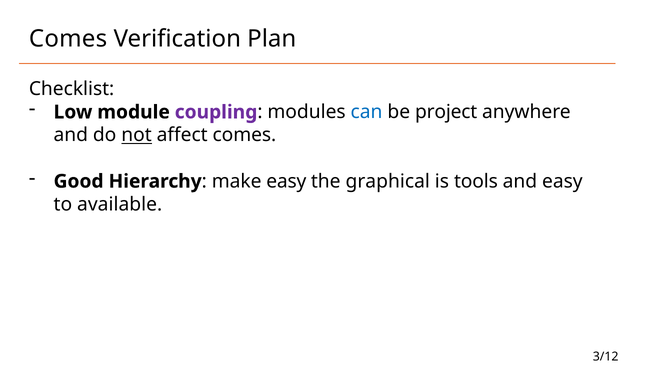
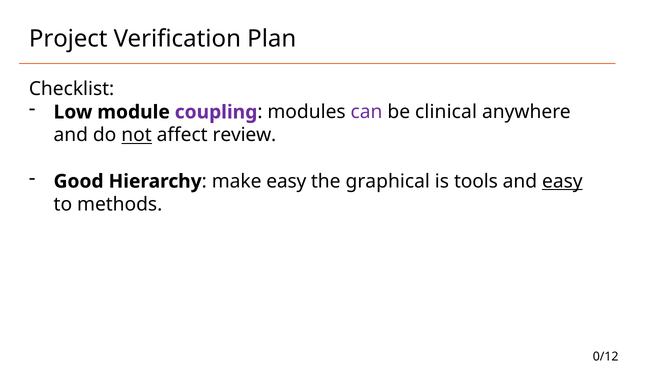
Comes: Comes -> Project (68, 39)
can colour: blue -> purple (367, 112)
project: project -> clinical (446, 112)
affect comes: comes -> review (244, 135)
easy underline: none -> present (562, 181)
available: available -> methods (120, 204)
3/12: 3/12 -> 0/12 (606, 356)
